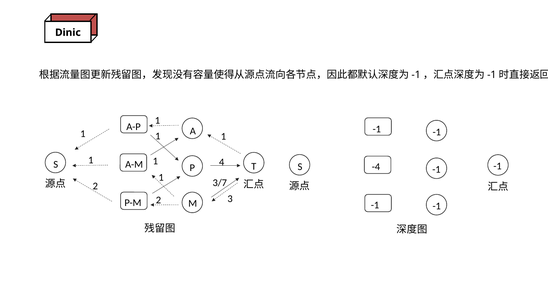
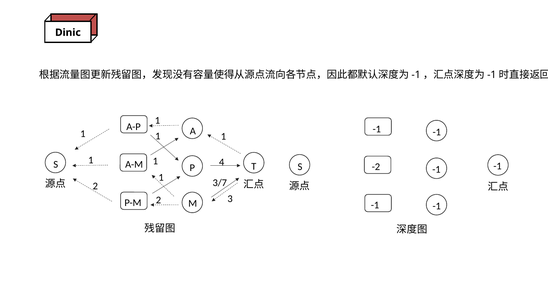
-4: -4 -> -2 (376, 167)
